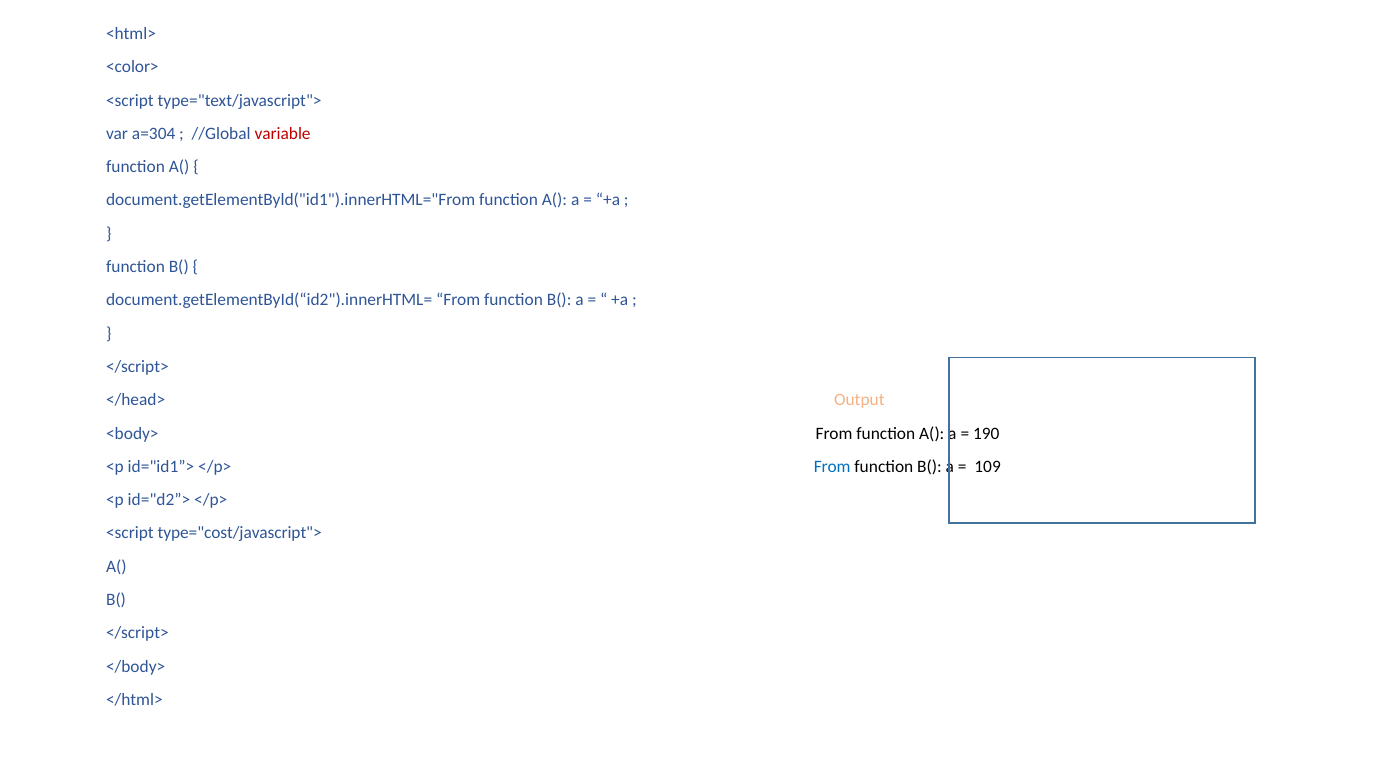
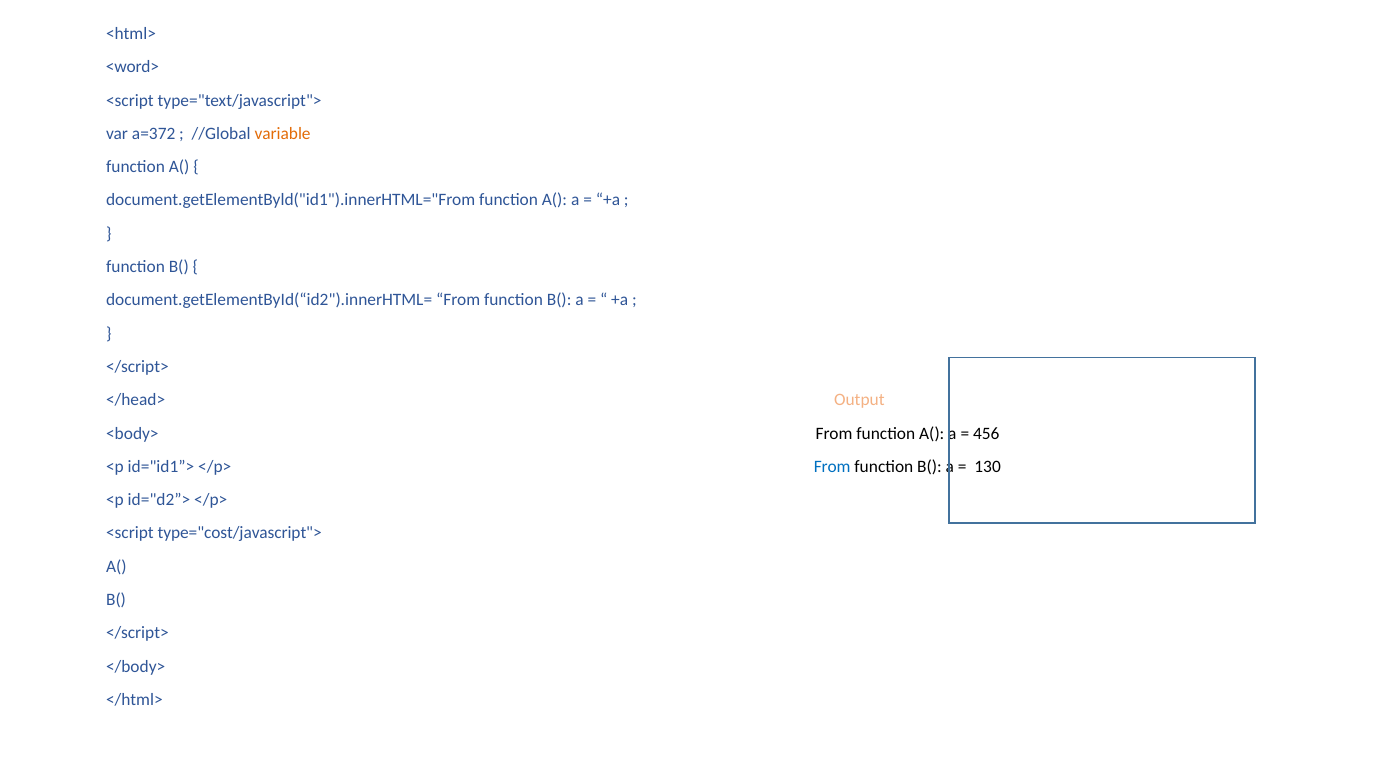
<color>: <color> -> <word> (132, 67)
a=304: a=304 -> a=372 (154, 134)
variable colour: red -> orange (283, 134)
190: 190 -> 456 (986, 433)
109: 109 -> 130 (988, 467)
